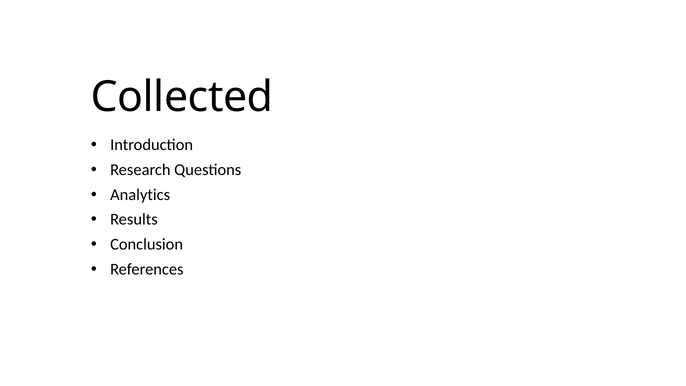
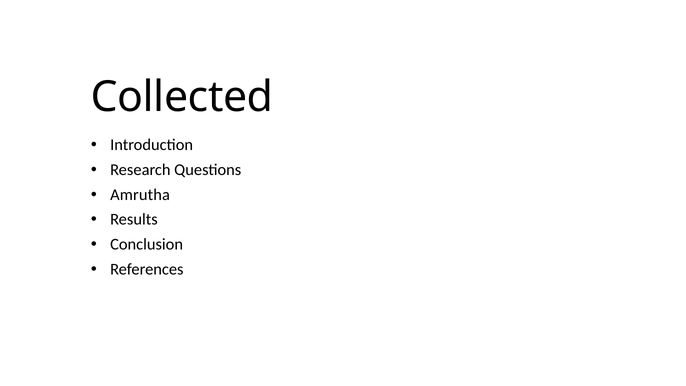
Analytics: Analytics -> Amrutha (140, 195)
